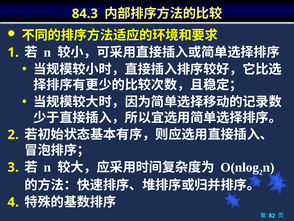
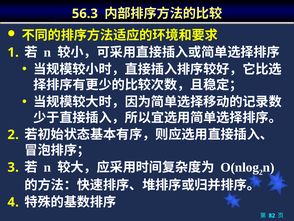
84.3: 84.3 -> 56.3 (85, 14)
